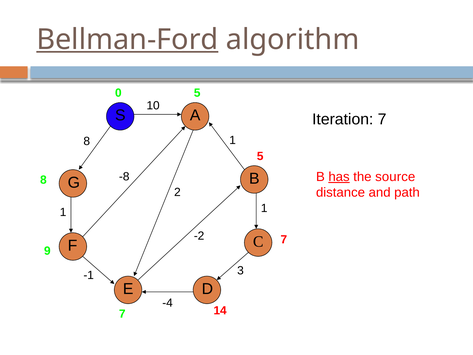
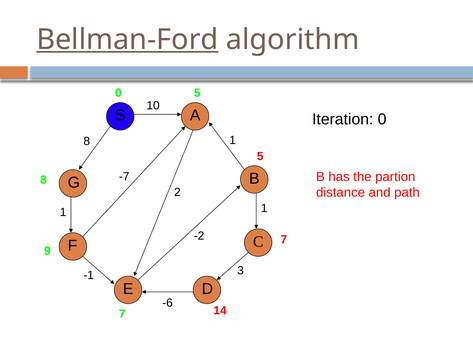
Iteration 7: 7 -> 0 (382, 119)
has underline: present -> none (339, 177)
source: source -> partion (395, 177)
-8: -8 -> -7 (124, 177)
-4: -4 -> -6 (168, 303)
